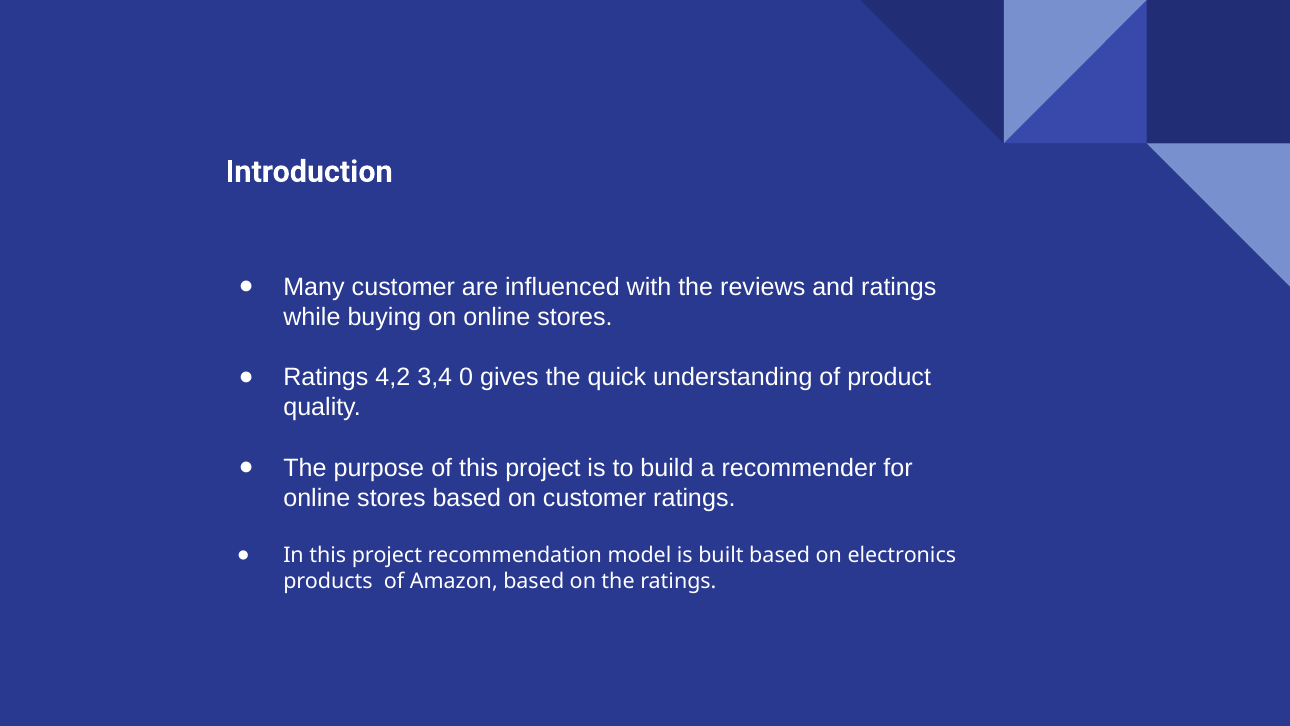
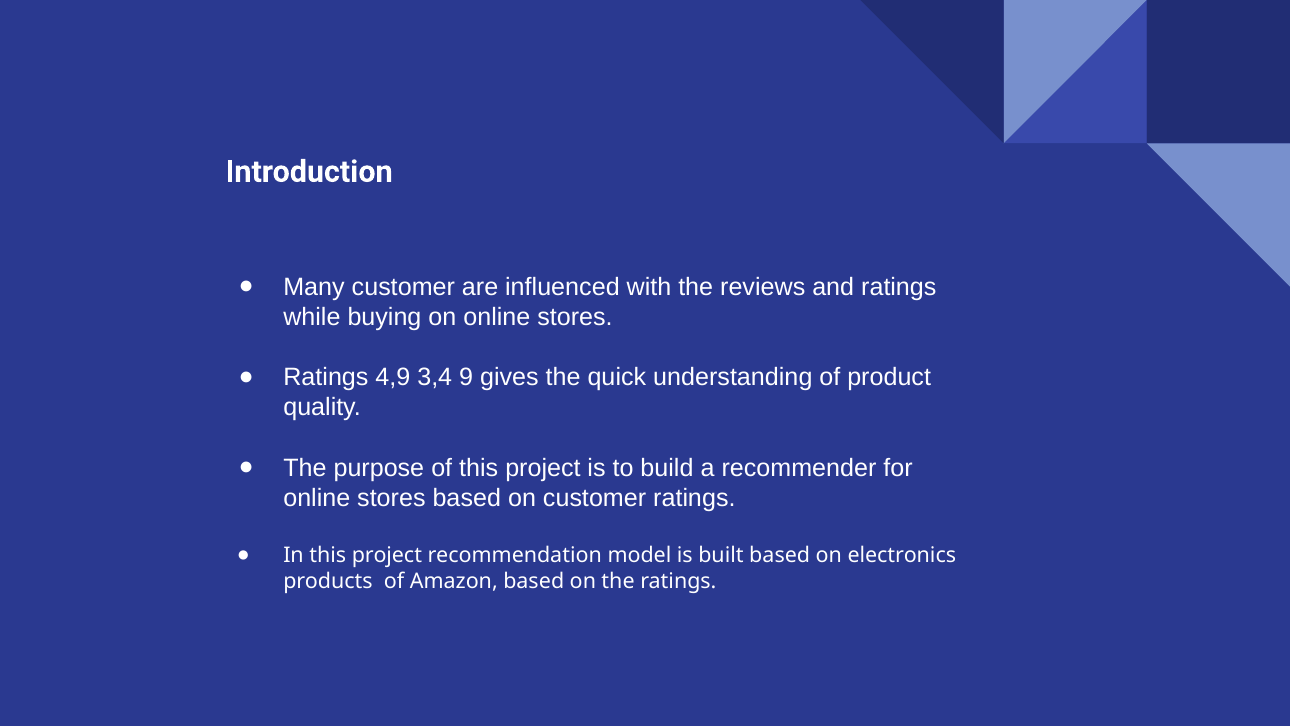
4,2: 4,2 -> 4,9 (393, 377)
0: 0 -> 9 (466, 377)
